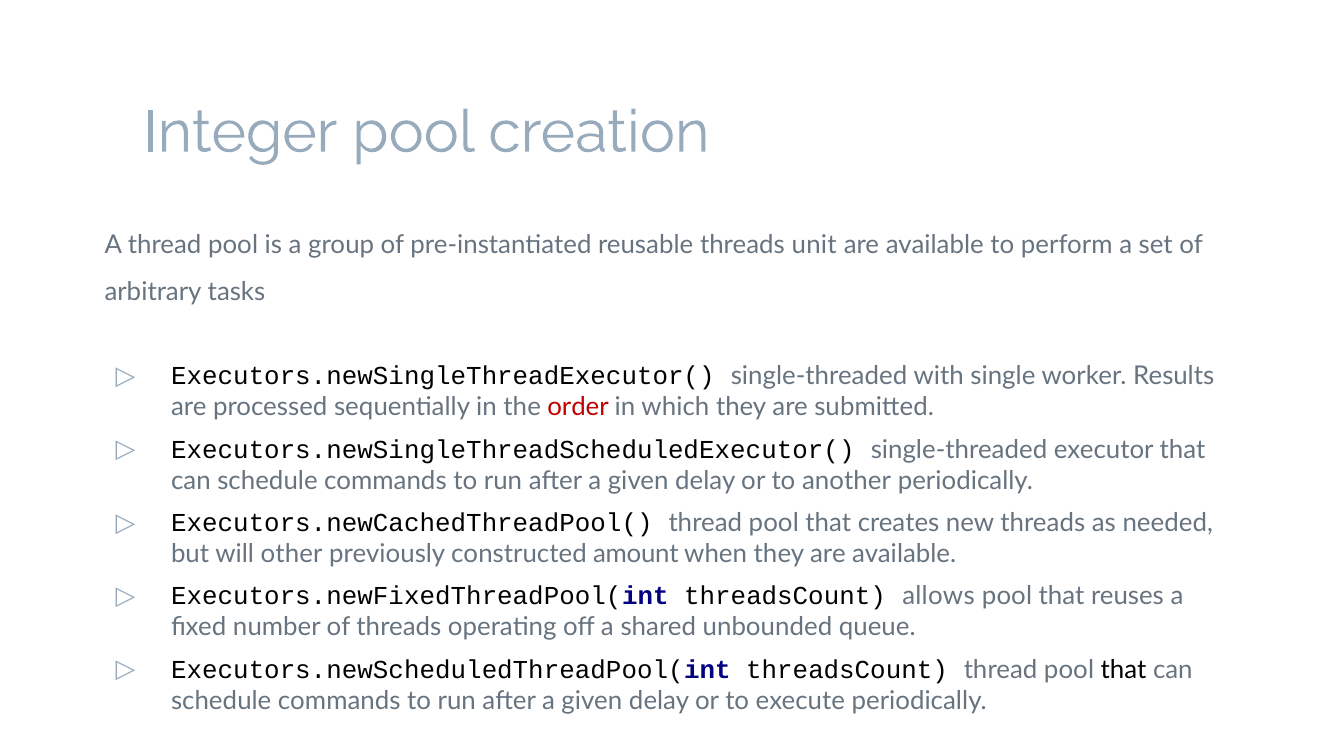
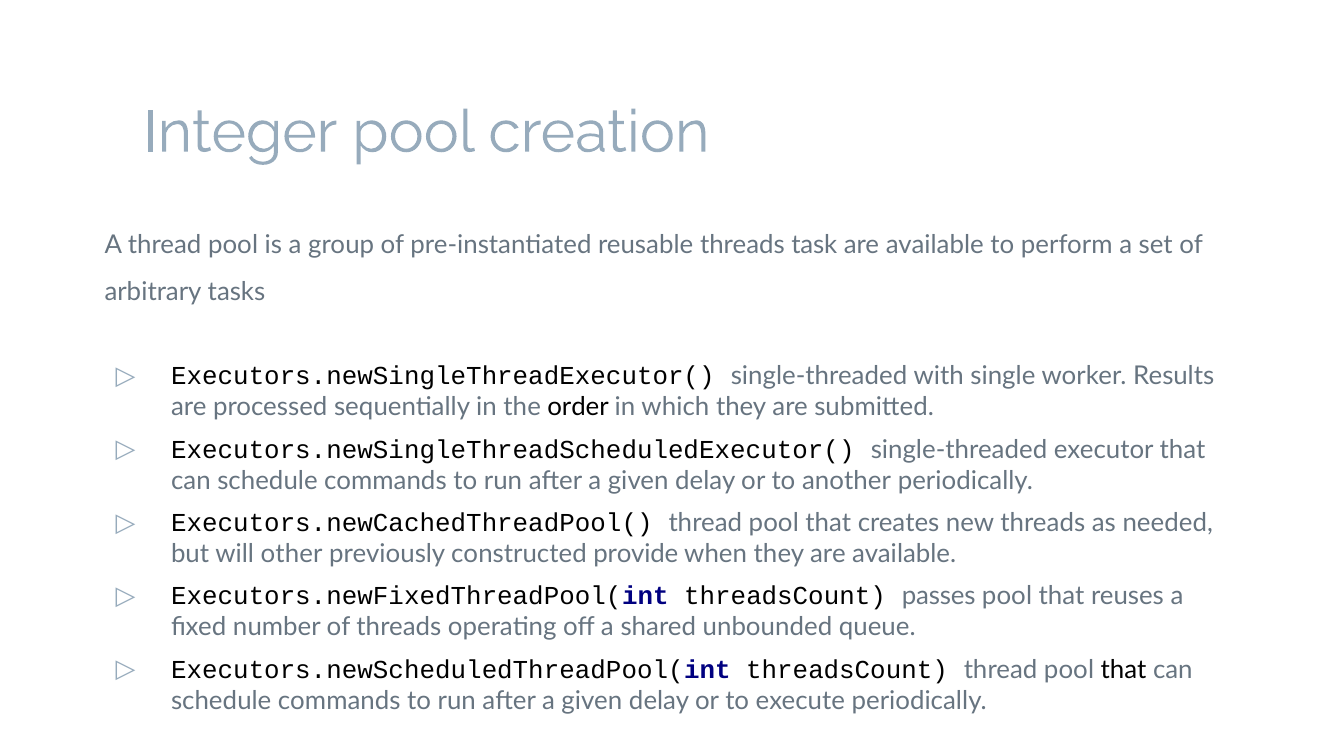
unit: unit -> task (814, 245)
order colour: red -> black (578, 407)
amount: amount -> provide (636, 554)
allows: allows -> passes (939, 596)
